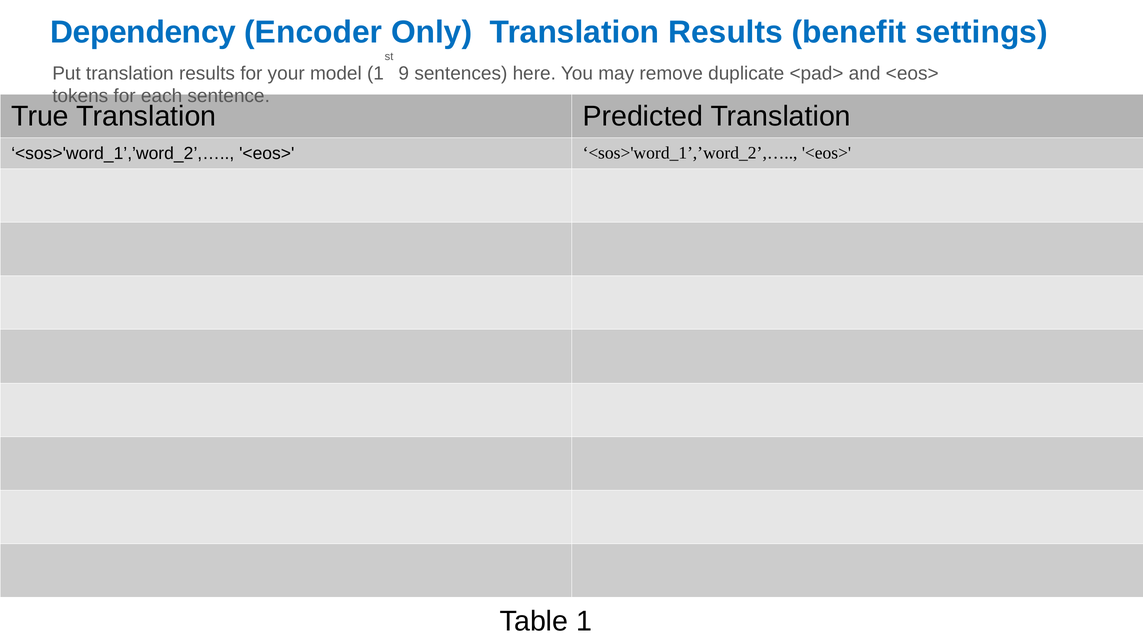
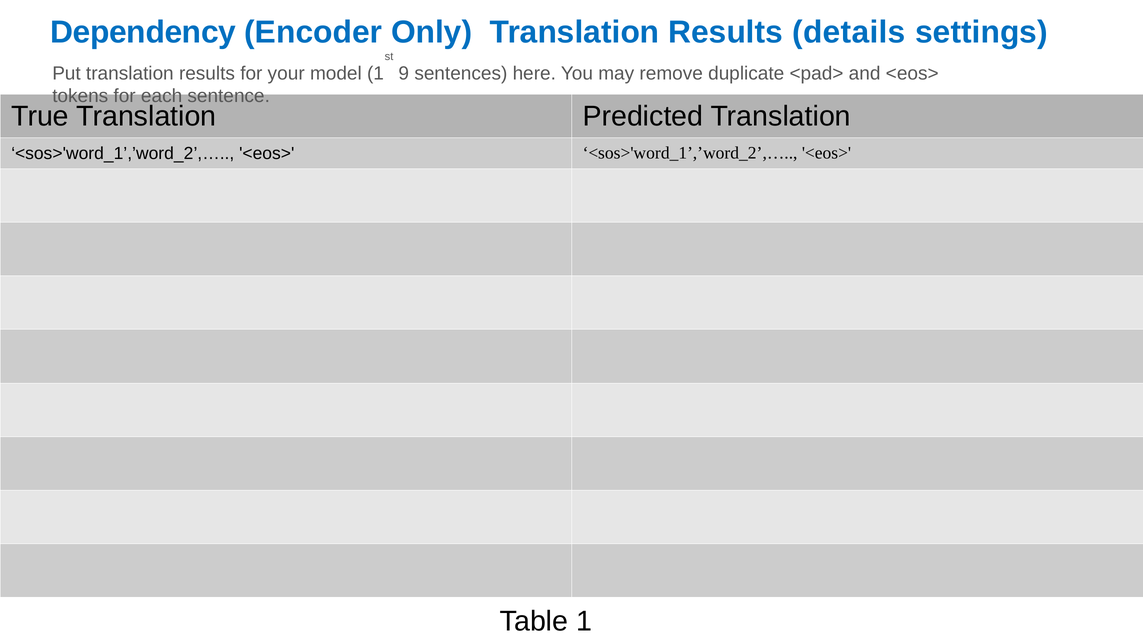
benefit: benefit -> details (849, 32)
